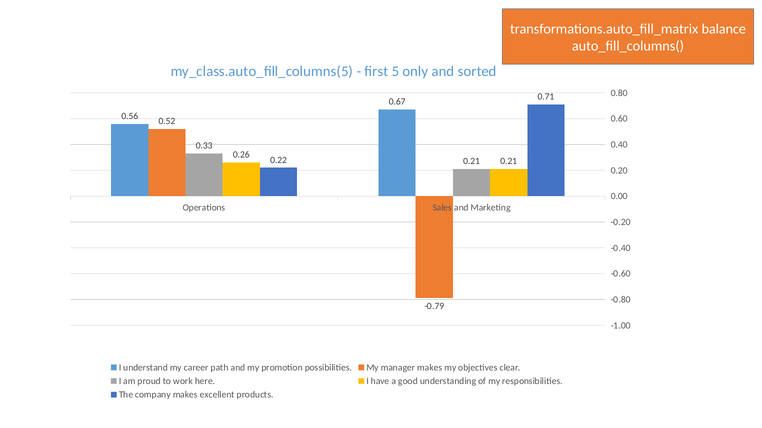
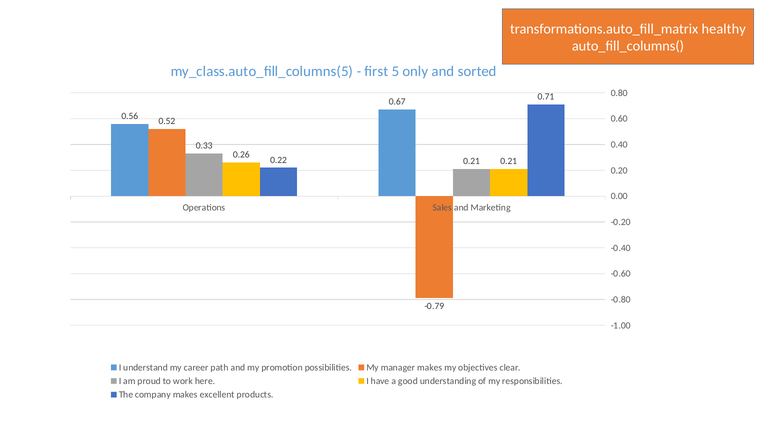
balance: balance -> healthy (724, 29)
